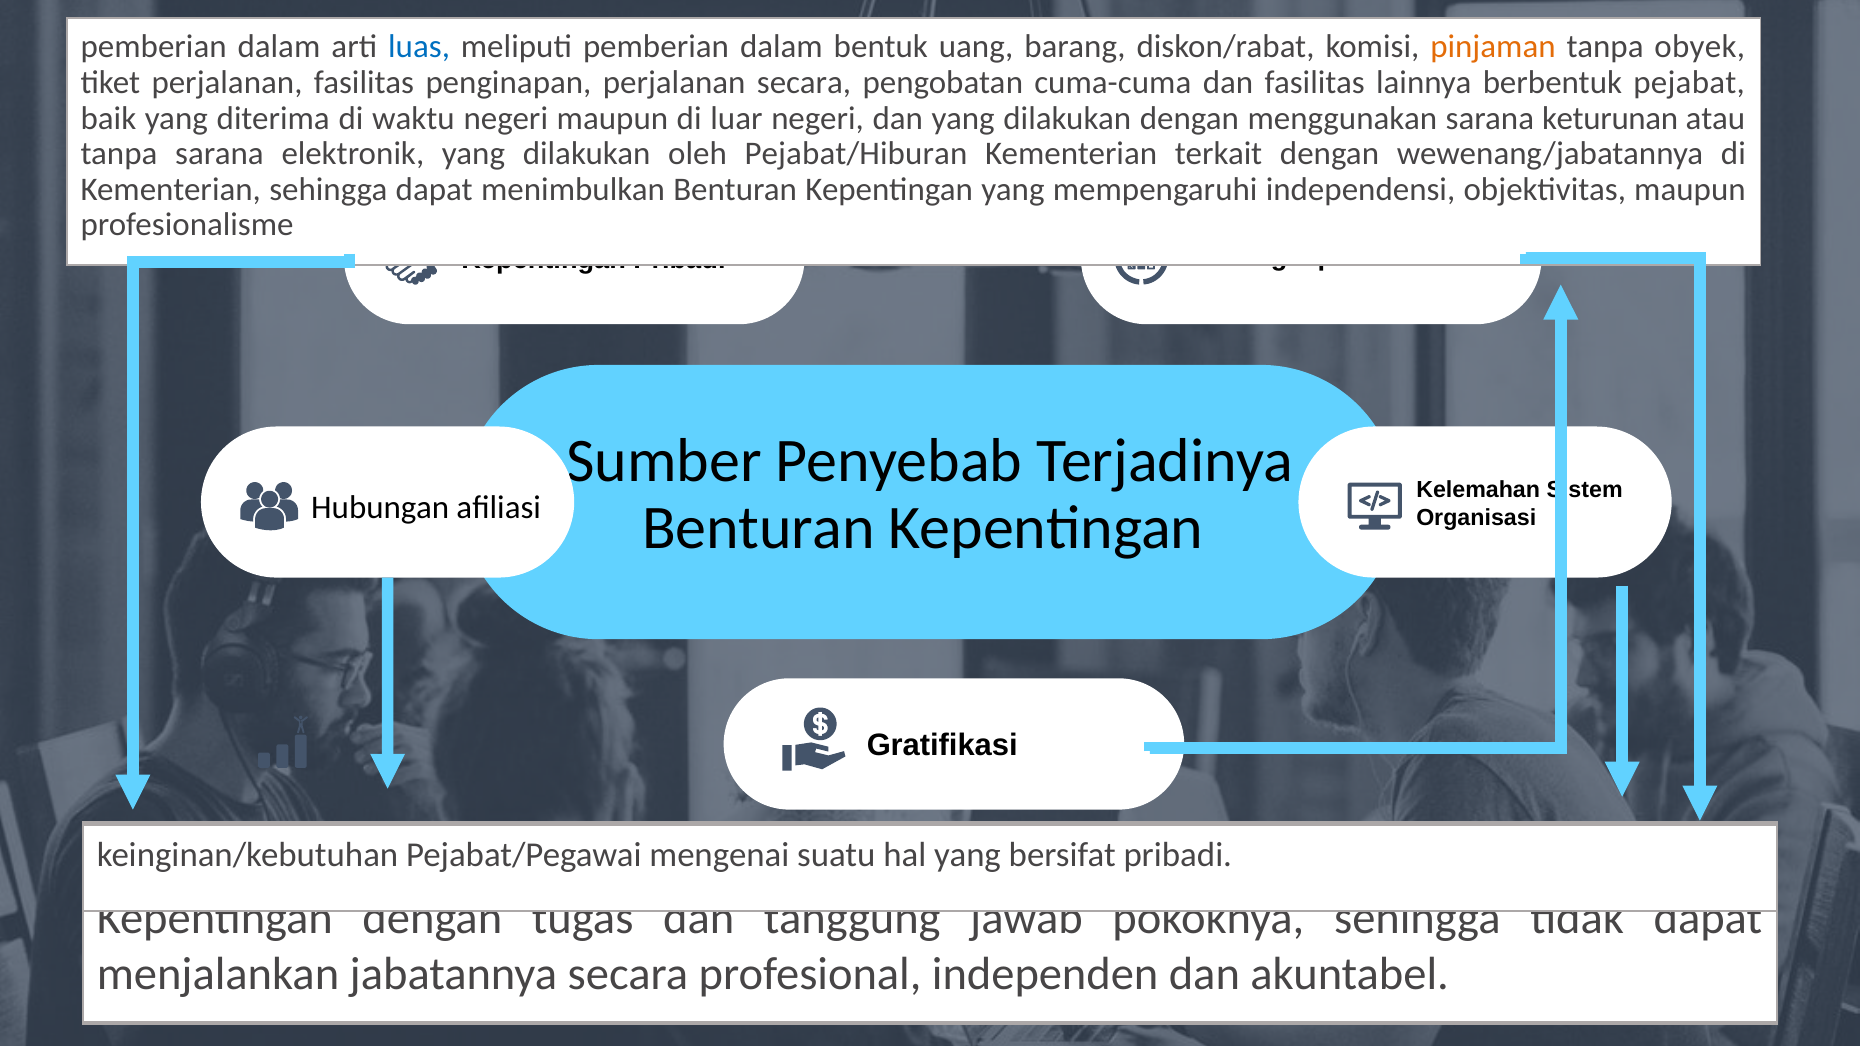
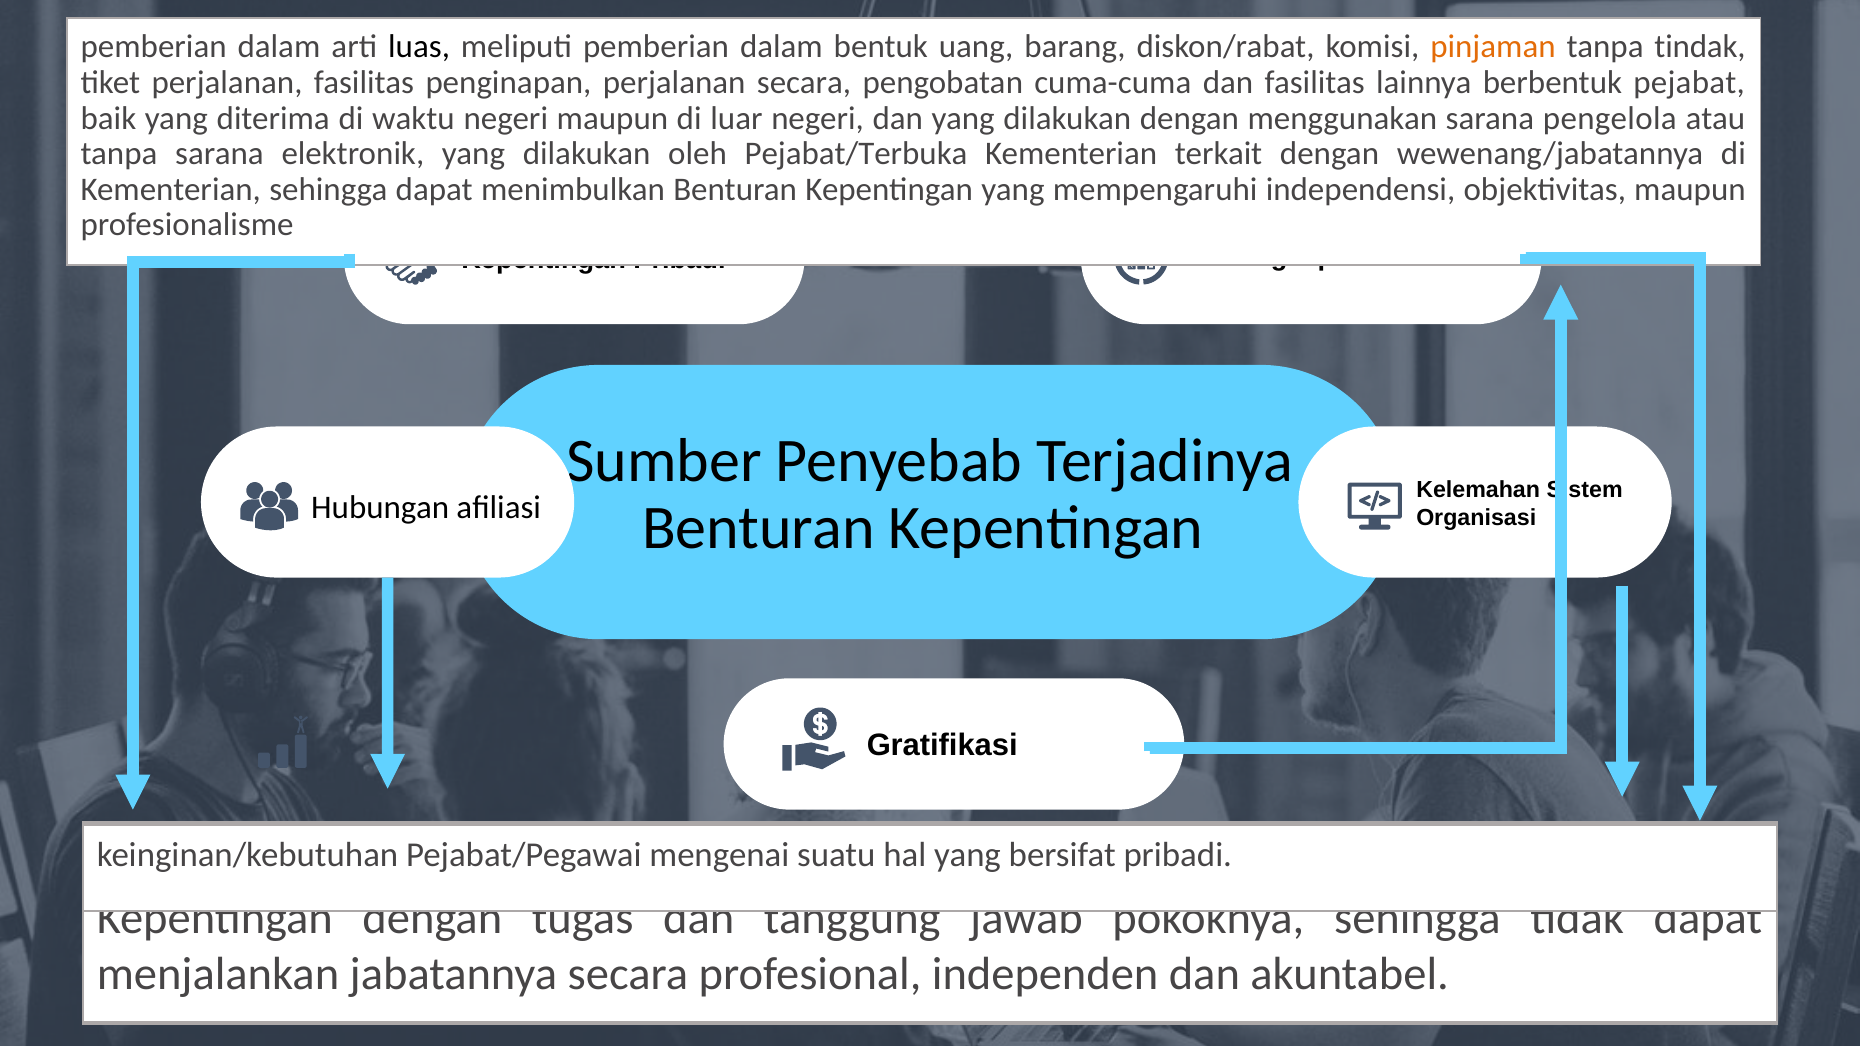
luas colour: blue -> black (419, 47)
obyek: obyek -> tindak (1700, 47)
keturunan: keturunan -> pengelola (1610, 118)
Pejabat/Hiburan: Pejabat/Hiburan -> Pejabat/Terbuka (856, 154)
